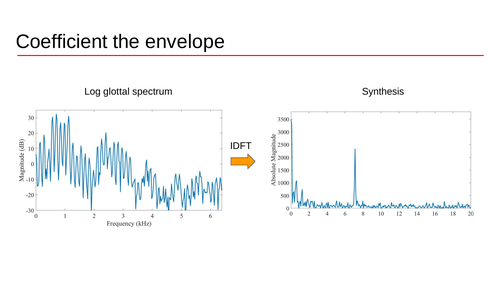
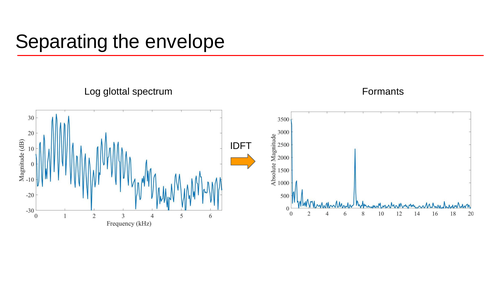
Coefficient: Coefficient -> Separating (62, 42)
Synthesis: Synthesis -> Formants (383, 92)
